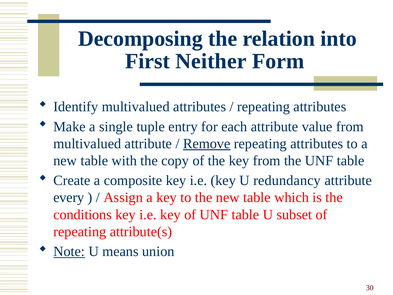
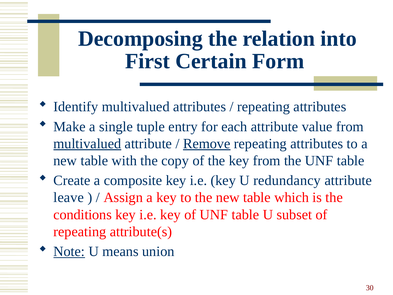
Neither: Neither -> Certain (211, 61)
multivalued underline: none -> present (87, 143)
every: every -> leave (69, 197)
